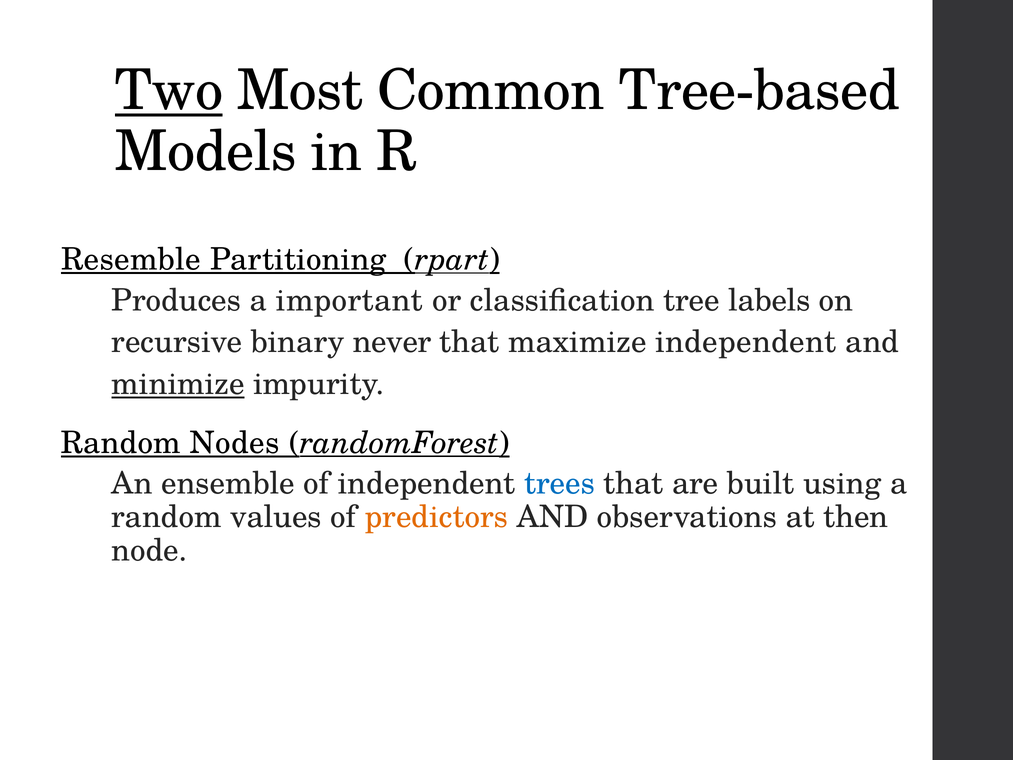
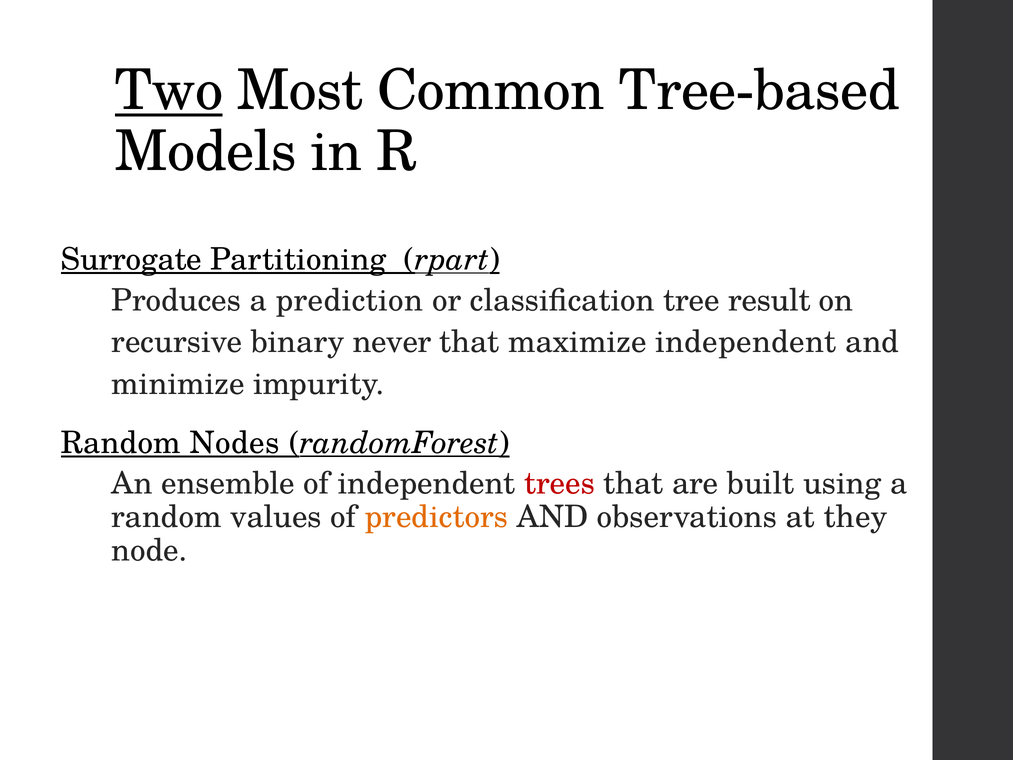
Resemble: Resemble -> Surrogate (131, 259)
important: important -> prediction (349, 300)
labels: labels -> result (769, 300)
minimize underline: present -> none (178, 384)
trees colour: blue -> red (560, 484)
then: then -> they (856, 517)
